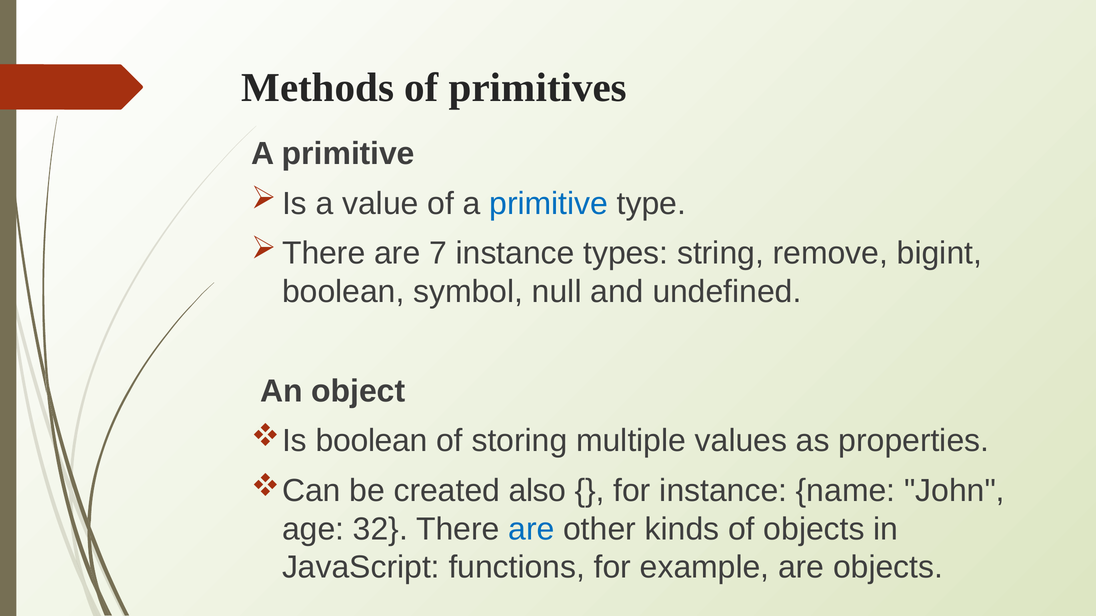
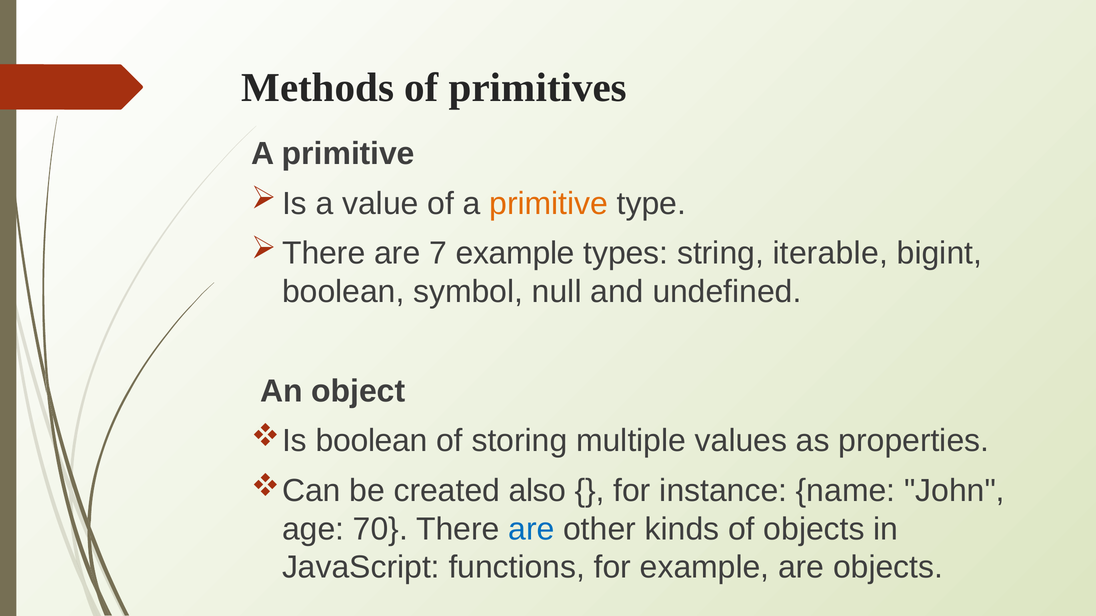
primitive colour: blue -> orange (549, 204)
7 instance: instance -> example (515, 253)
remove: remove -> iterable (830, 253)
32: 32 -> 70 (380, 529)
